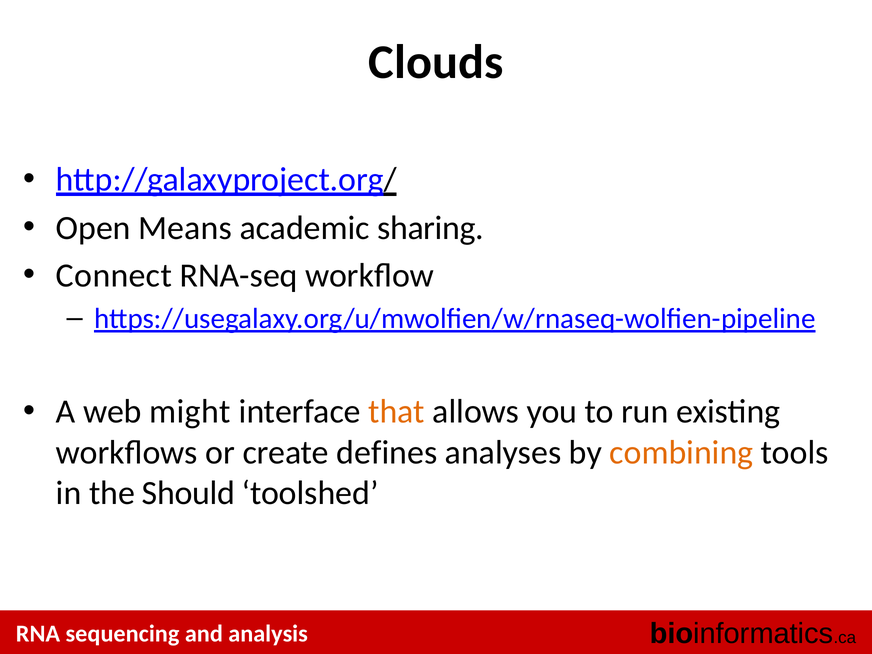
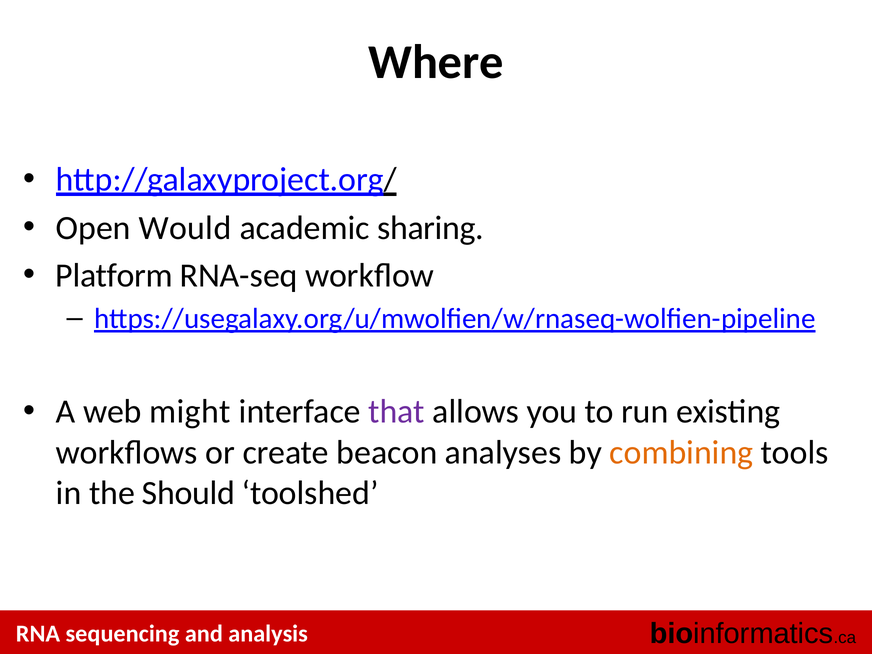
Clouds: Clouds -> Where (436, 62)
Means: Means -> Would (185, 228)
Connect: Connect -> Platform (114, 275)
that colour: orange -> purple (396, 412)
defines: defines -> beacon (387, 452)
